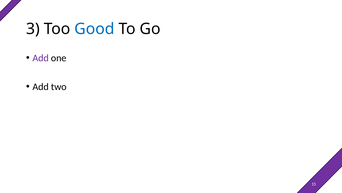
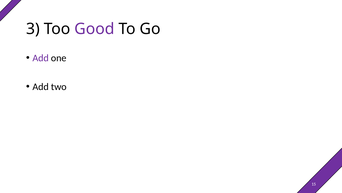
Good colour: blue -> purple (94, 29)
